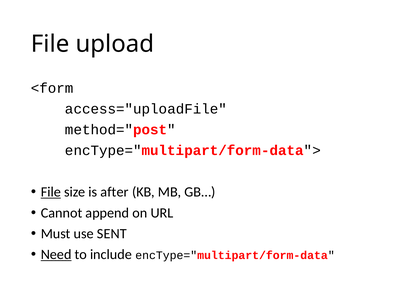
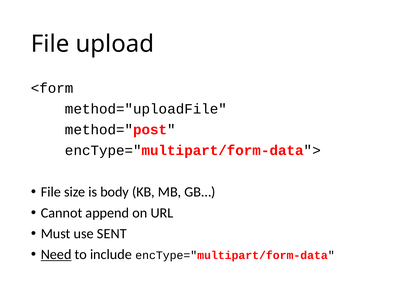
access="uploadFile: access="uploadFile -> method="uploadFile (146, 109)
File underline: present -> none (51, 192)
after: after -> body (115, 192)
